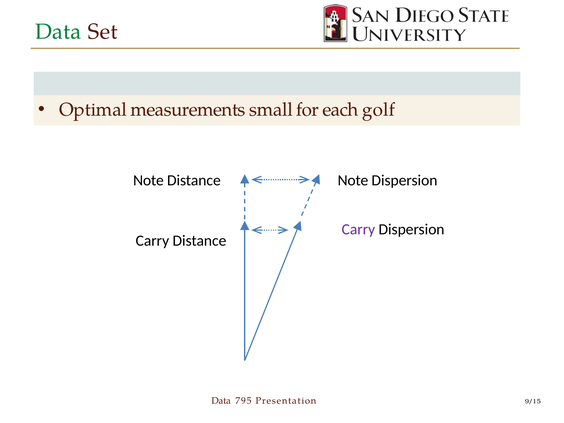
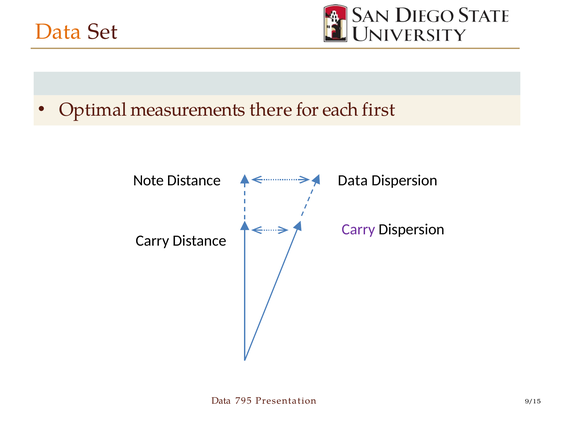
Data colour: green -> orange (58, 32)
small: small -> there (271, 110)
golf: golf -> first (379, 110)
Note: Note -> Data (353, 181)
